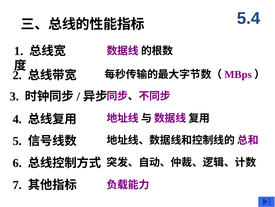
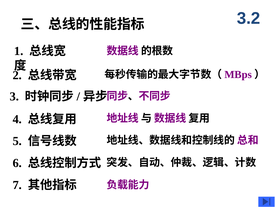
5.4: 5.4 -> 3.2 (249, 18)
